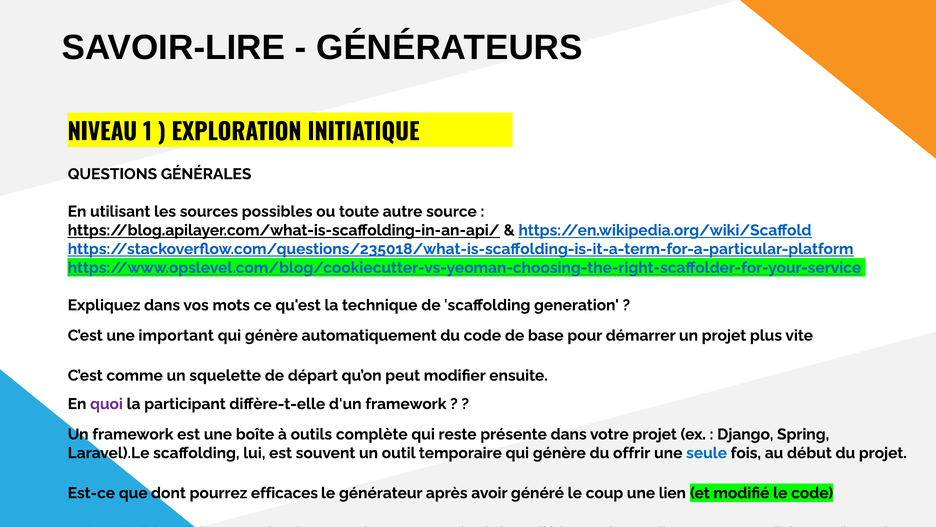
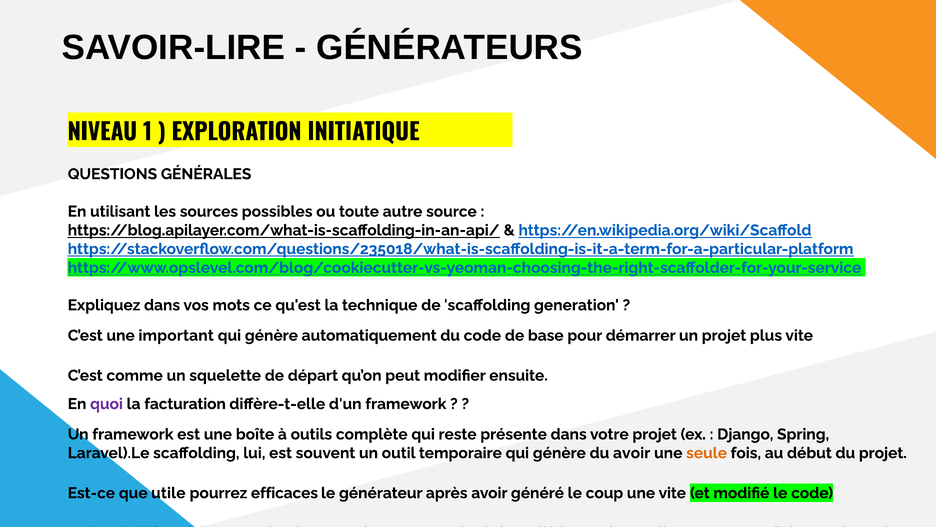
participant: participant -> facturation (185, 404)
du offrir: offrir -> avoir (632, 453)
seule colour: blue -> orange (707, 453)
dont: dont -> utile (168, 493)
une lien: lien -> vite (672, 493)
